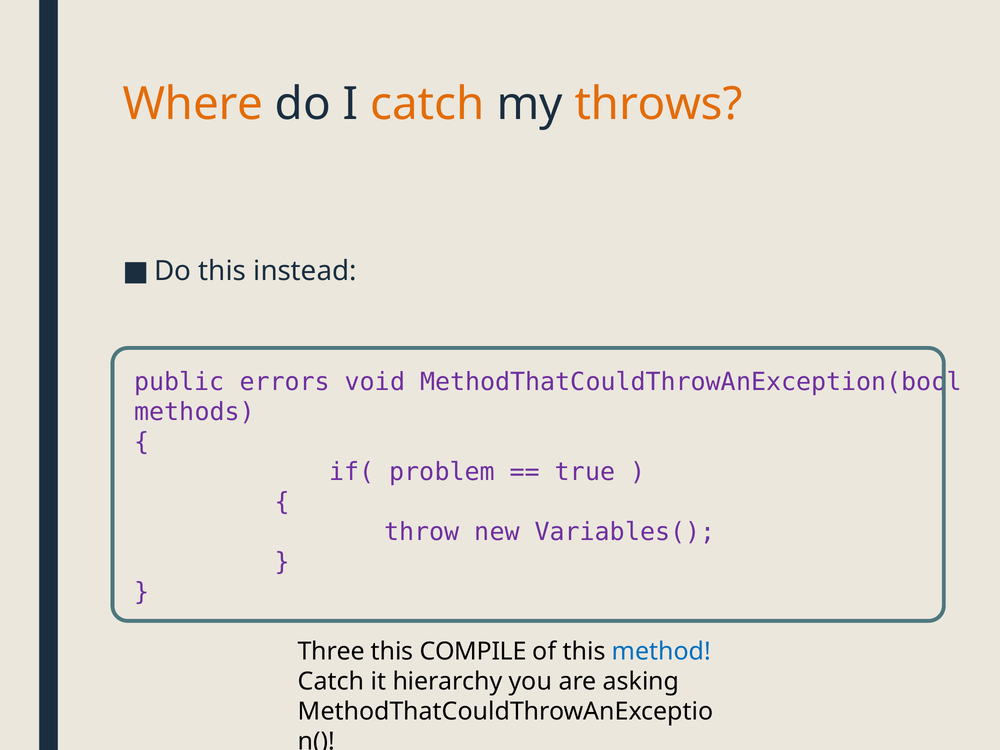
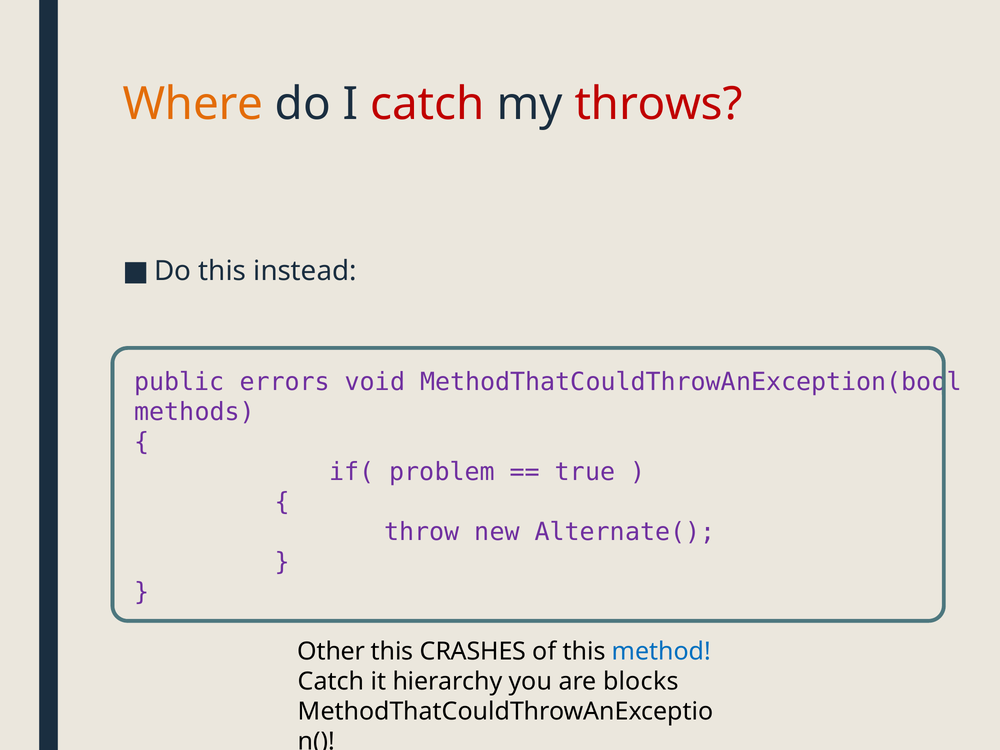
catch colour: orange -> red (427, 104)
throws colour: orange -> red (659, 104)
Variables(: Variables( -> Alternate( (625, 532)
Three: Three -> Other (331, 652)
COMPILE: COMPILE -> CRASHES (473, 652)
asking: asking -> blocks (641, 682)
